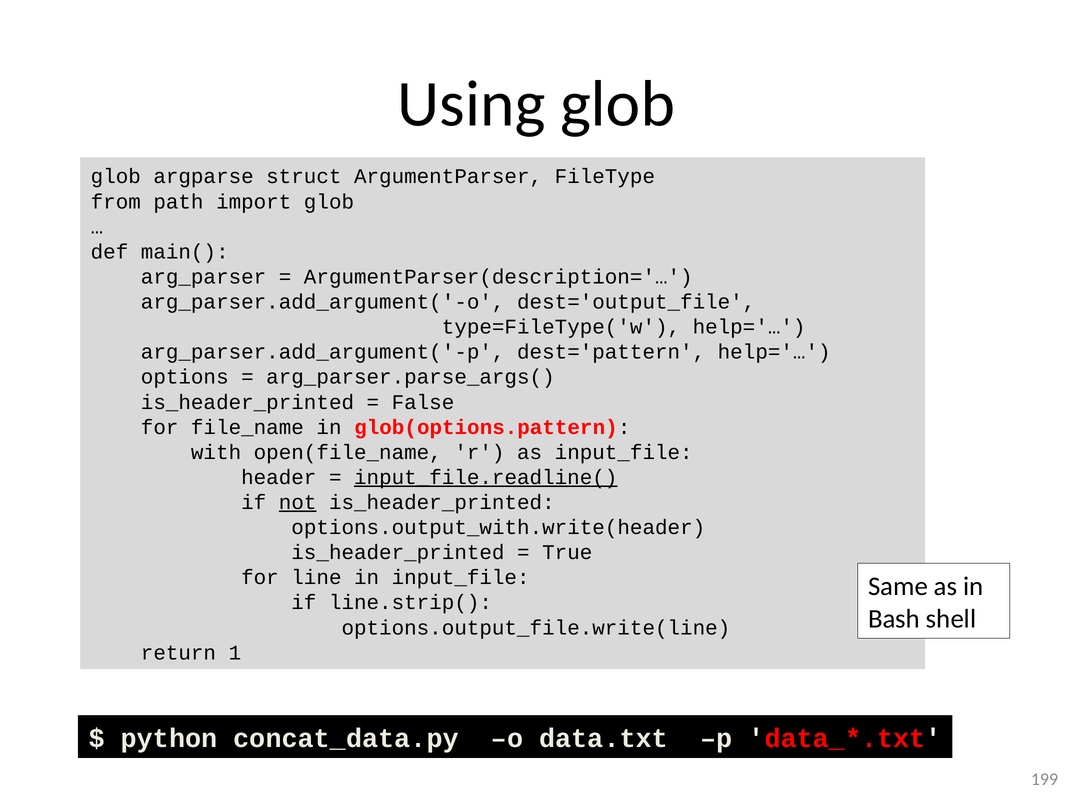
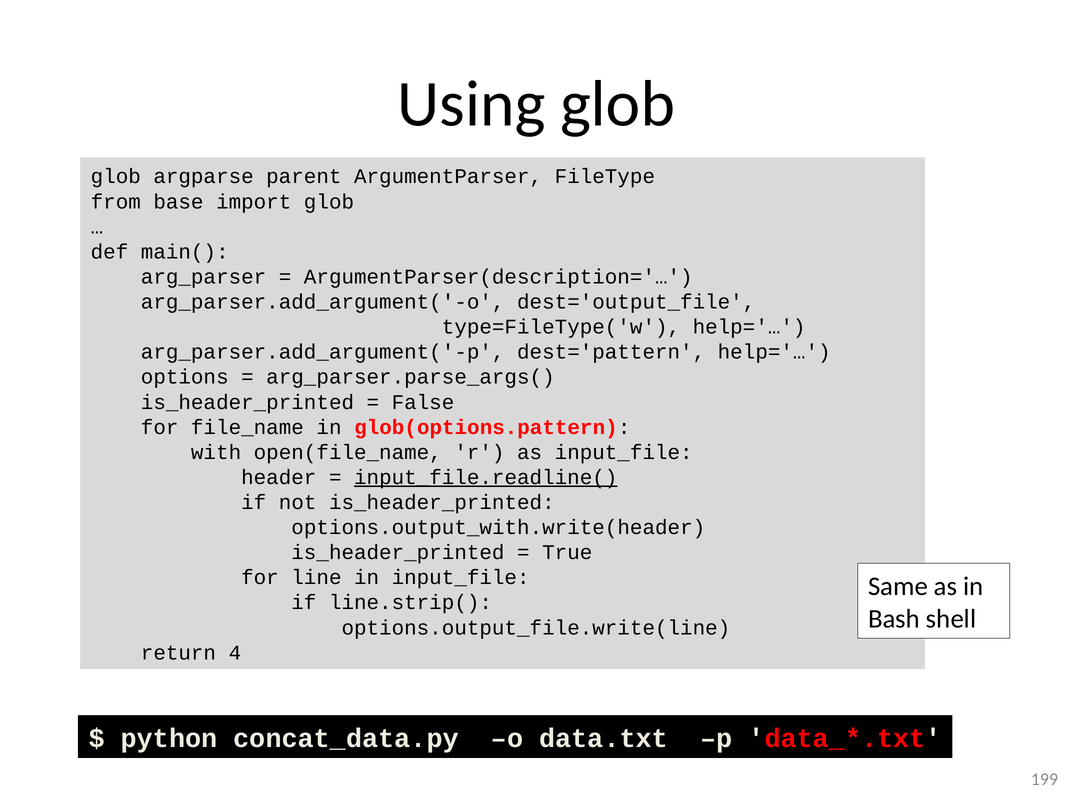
struct: struct -> parent (304, 177)
path: path -> base (178, 202)
not underline: present -> none (298, 502)
1: 1 -> 4 (235, 653)
